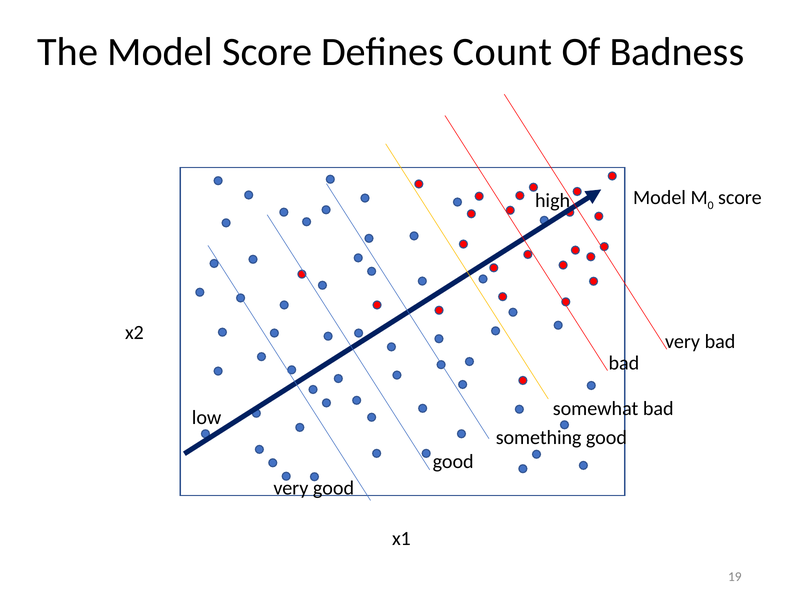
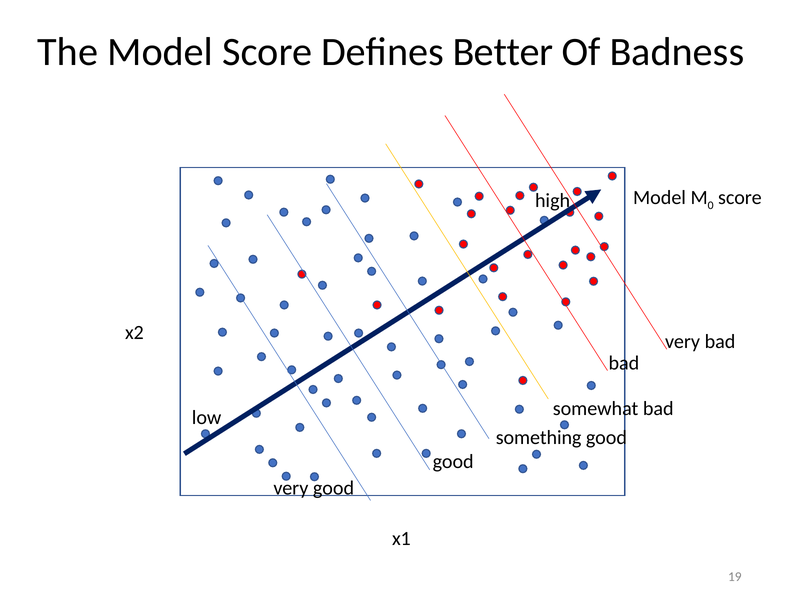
Count: Count -> Better (503, 52)
